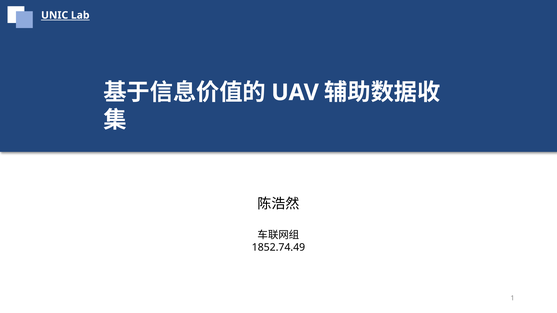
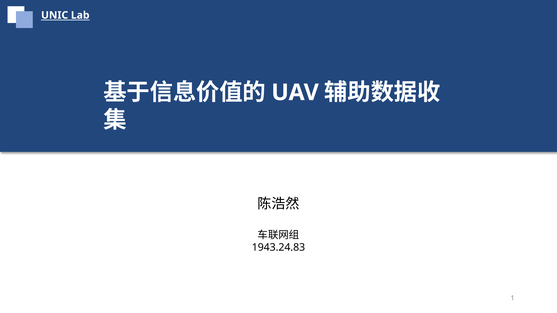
1852.74.49: 1852.74.49 -> 1943.24.83 (278, 248)
